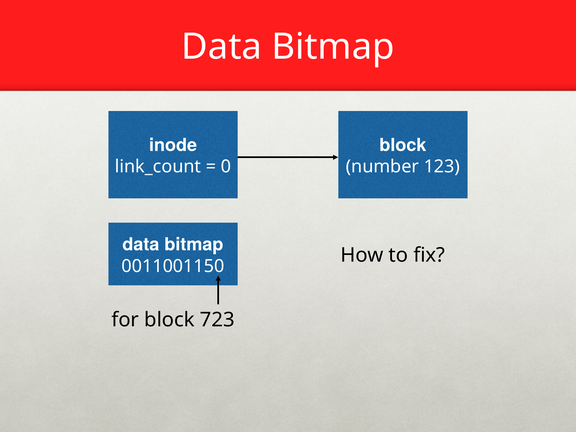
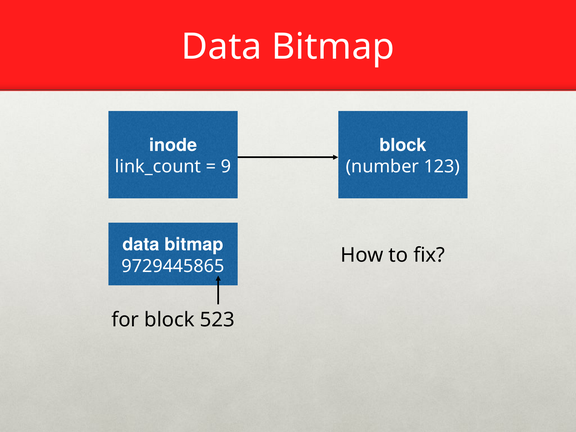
0: 0 -> 9 (226, 167)
0011001150: 0011001150 -> 9729445865 (173, 266)
723: 723 -> 523 (217, 320)
